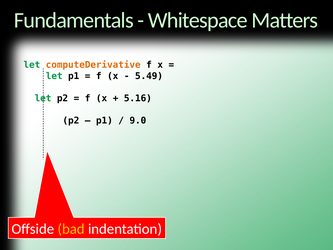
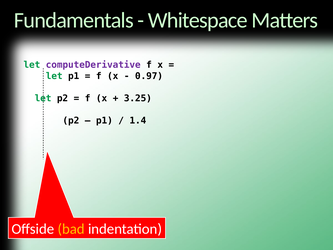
computeDerivative colour: orange -> purple (93, 65)
5.49: 5.49 -> 0.97 (149, 76)
5.16: 5.16 -> 3.25 (138, 98)
9.0: 9.0 -> 1.4 (138, 120)
